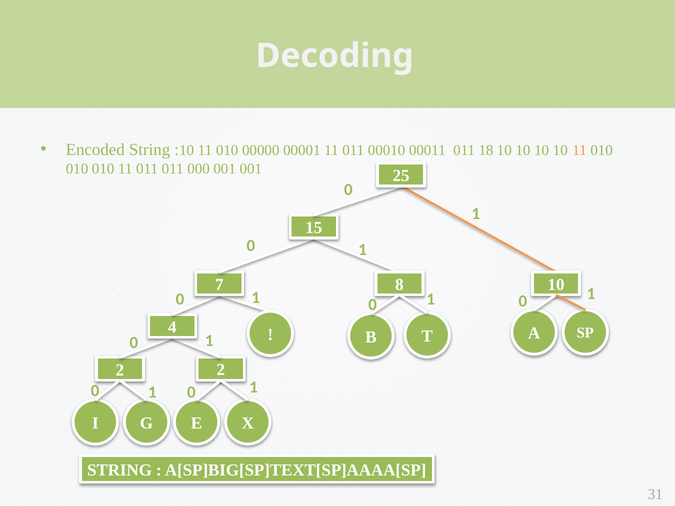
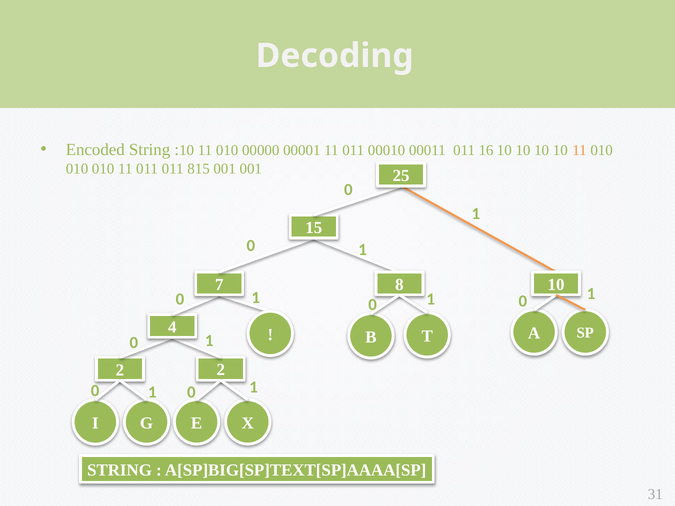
18: 18 -> 16 (486, 150)
000: 000 -> 815 (199, 169)
